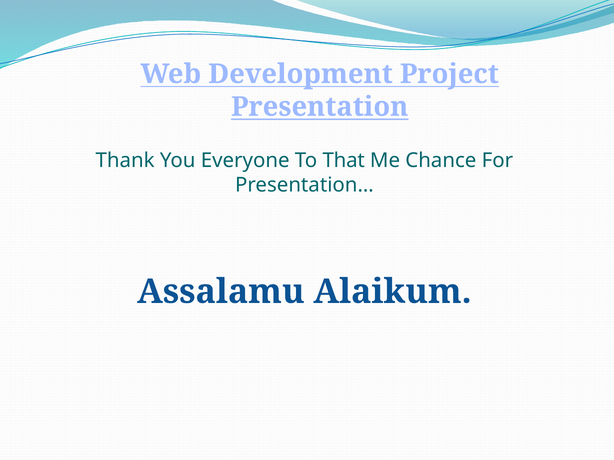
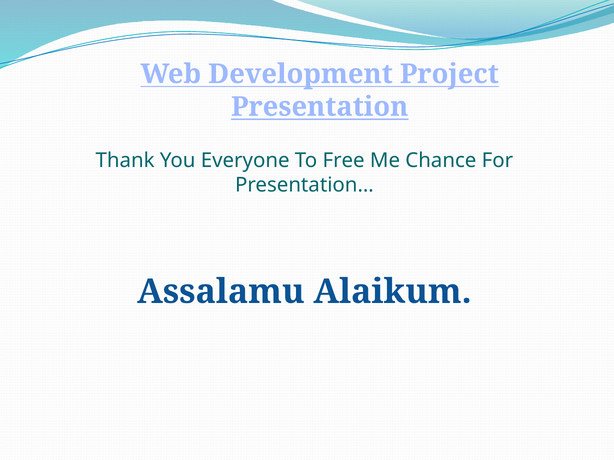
That: That -> Free (344, 160)
